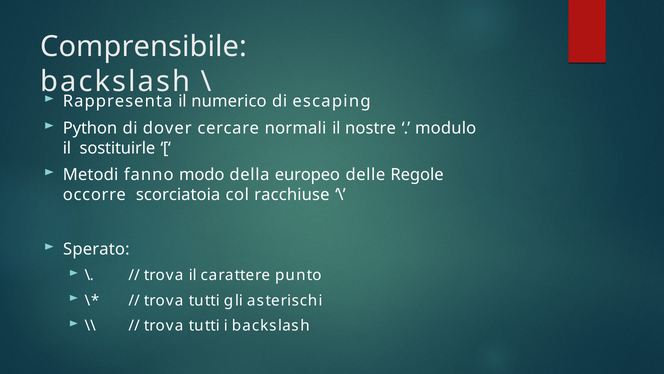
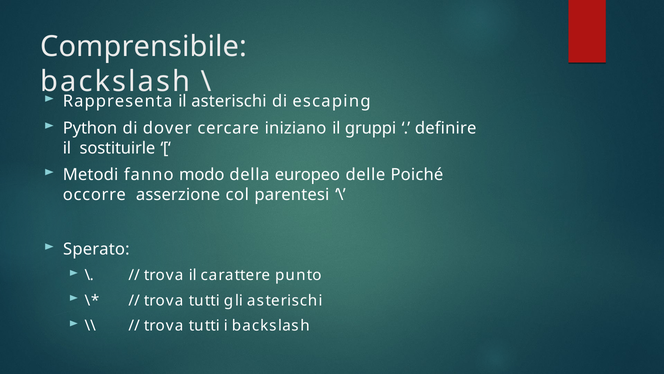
numerico: numerico -> asterischi (229, 101)
normali: normali -> iniziano (296, 128)
nostre: nostre -> gruppi (371, 128)
modulo: modulo -> definire (446, 128)
Regole: Regole -> Poiché (417, 175)
scorciatoia: scorciatoia -> asserzione (178, 195)
racchiuse: racchiuse -> parentesi (292, 195)
